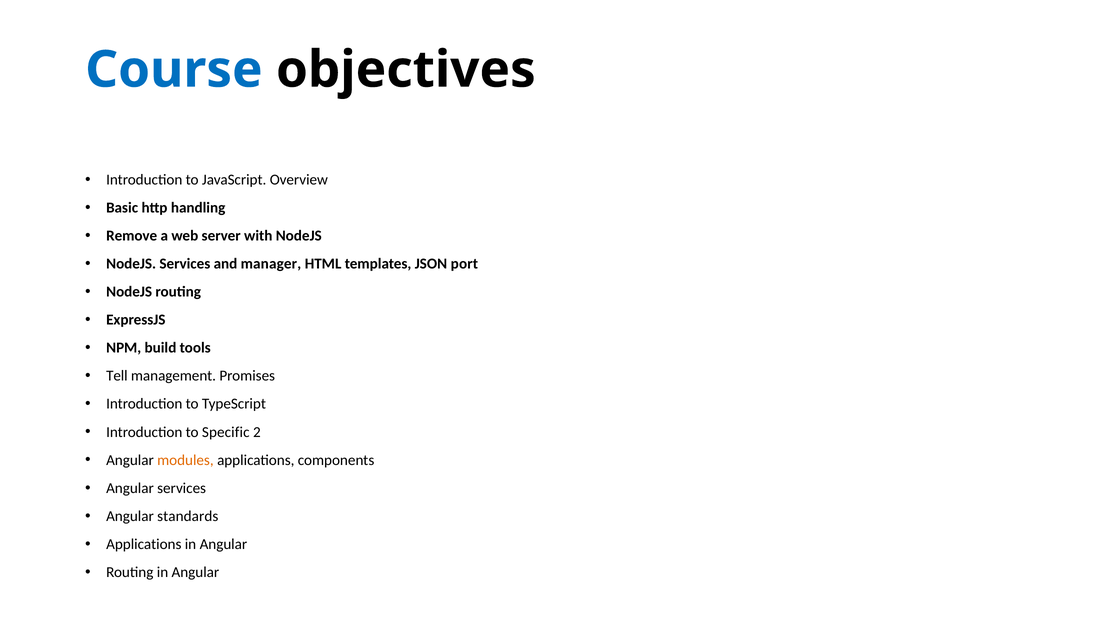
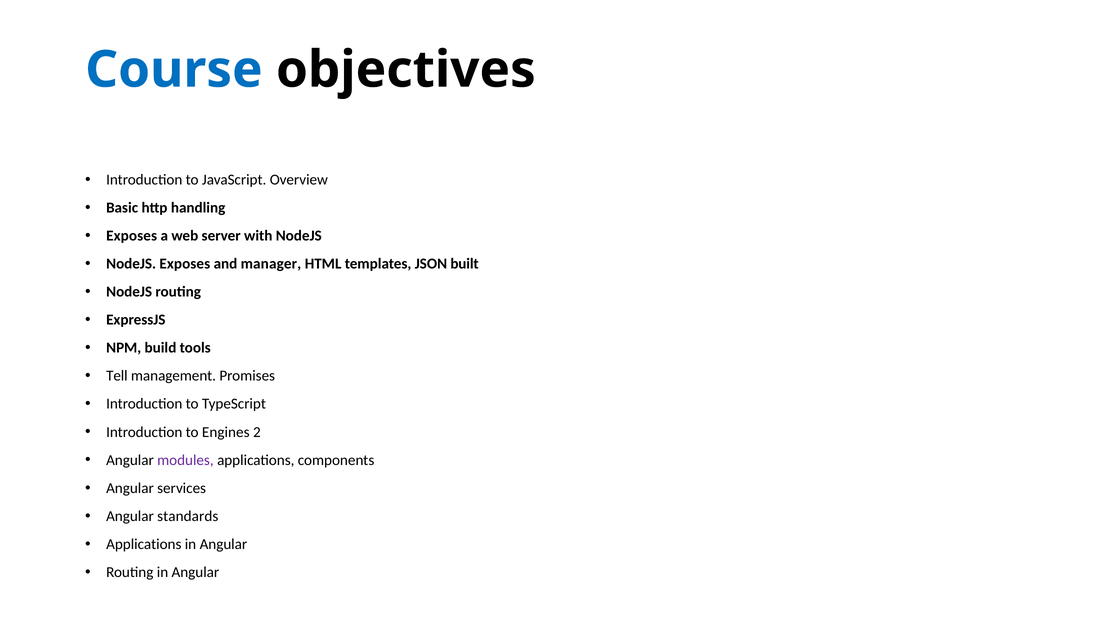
Remove: Remove -> Exposes (132, 236)
NodeJS Services: Services -> Exposes (185, 264)
port: port -> built (465, 264)
Specific: Specific -> Engines (226, 432)
modules colour: orange -> purple (185, 460)
